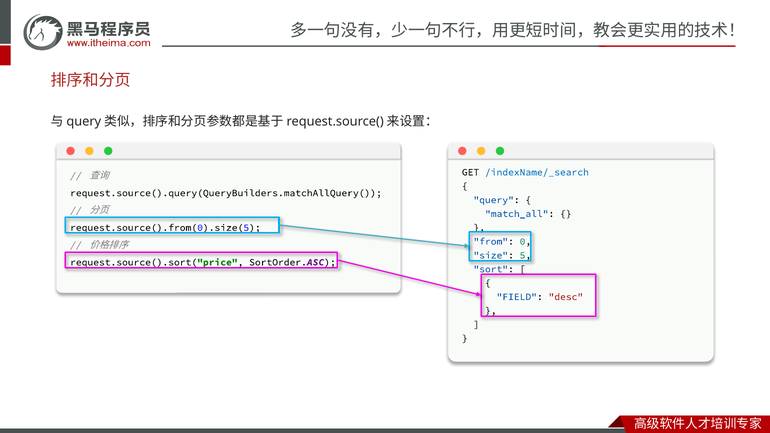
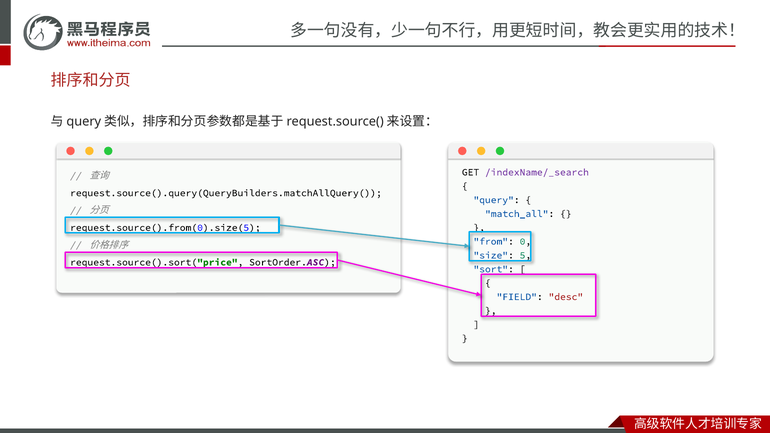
/indexName/_search colour: blue -> purple (537, 172)
